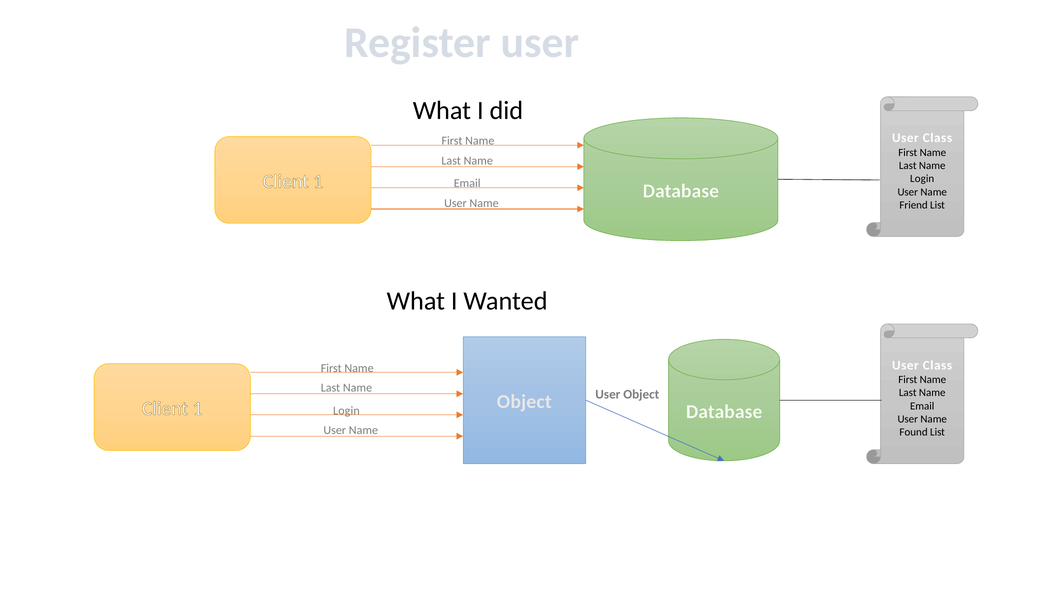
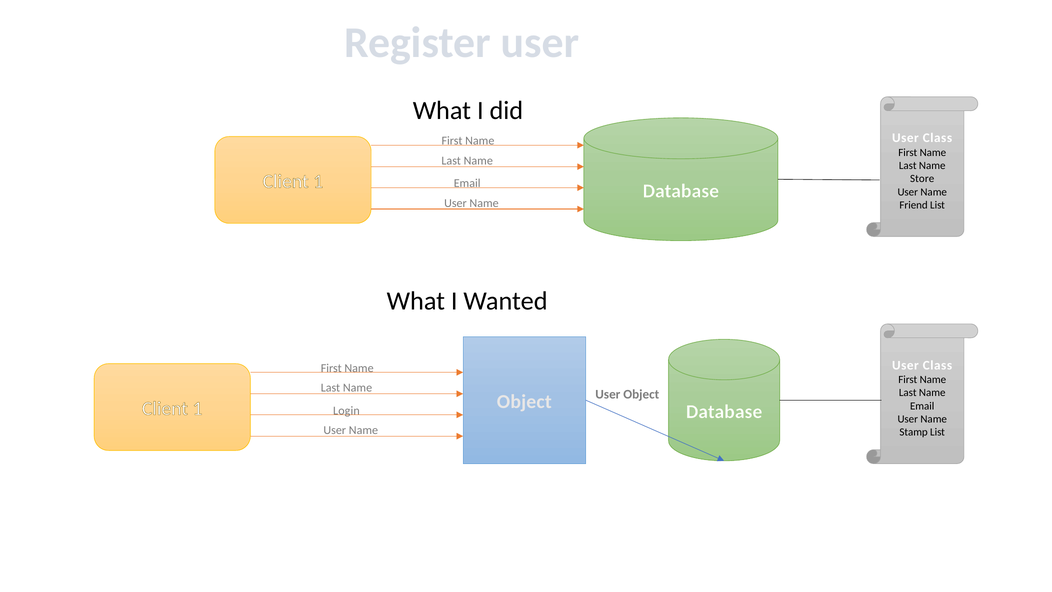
Login: Login -> Store (922, 179)
Found: Found -> Stamp (914, 432)
